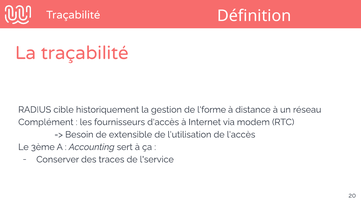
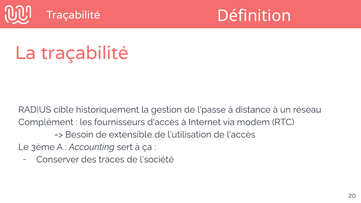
l'forme: l'forme -> l'passe (212, 110)
l'service: l'service -> l'société (157, 160)
